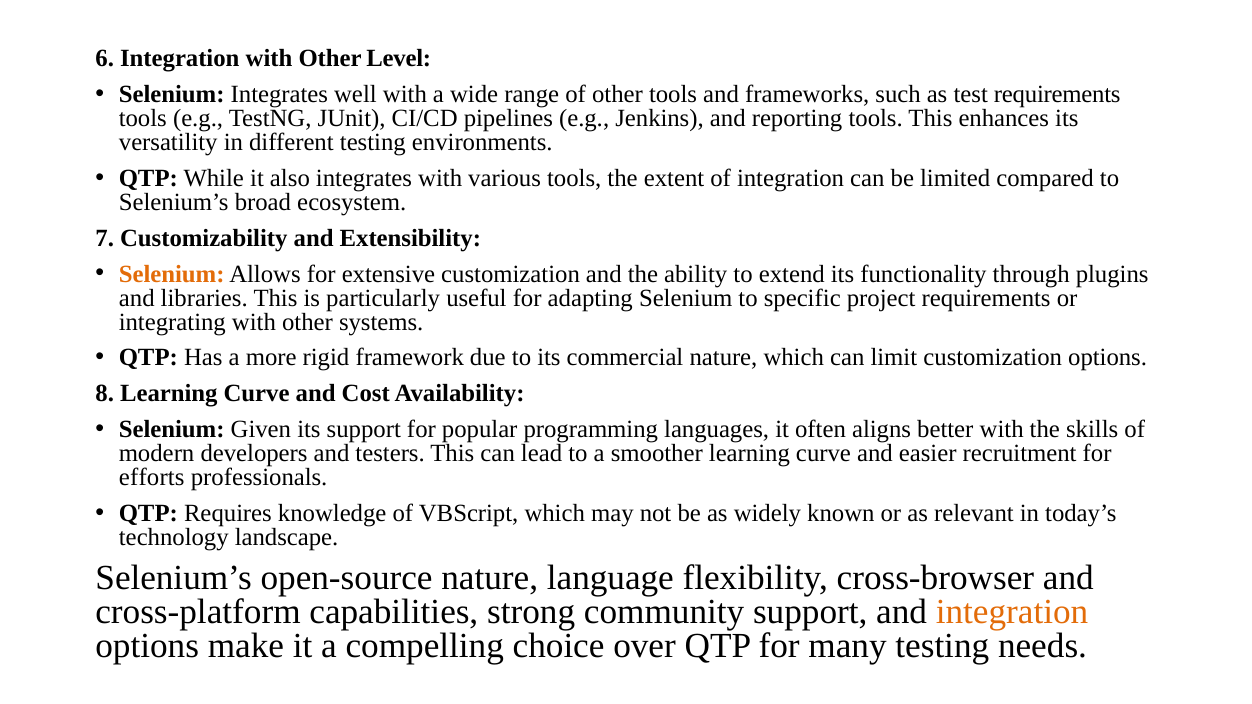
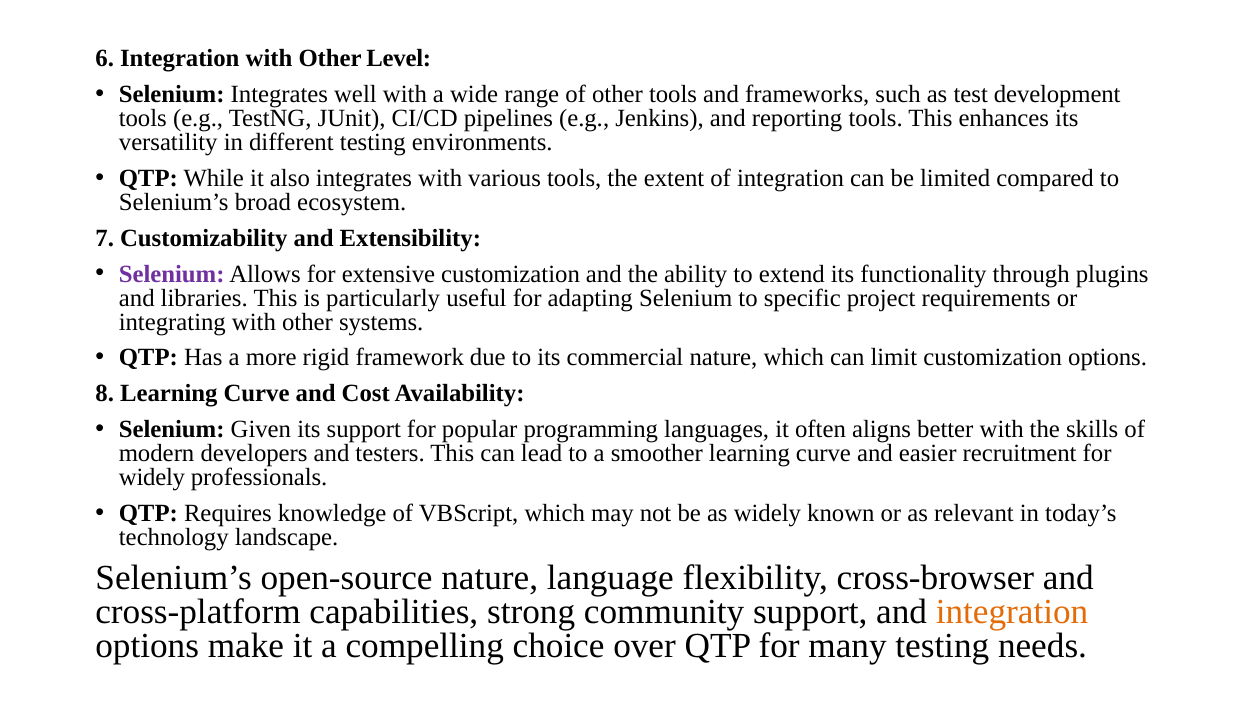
test requirements: requirements -> development (1057, 94)
Selenium colour: orange -> purple (172, 274)
efforts: efforts -> widely (152, 478)
